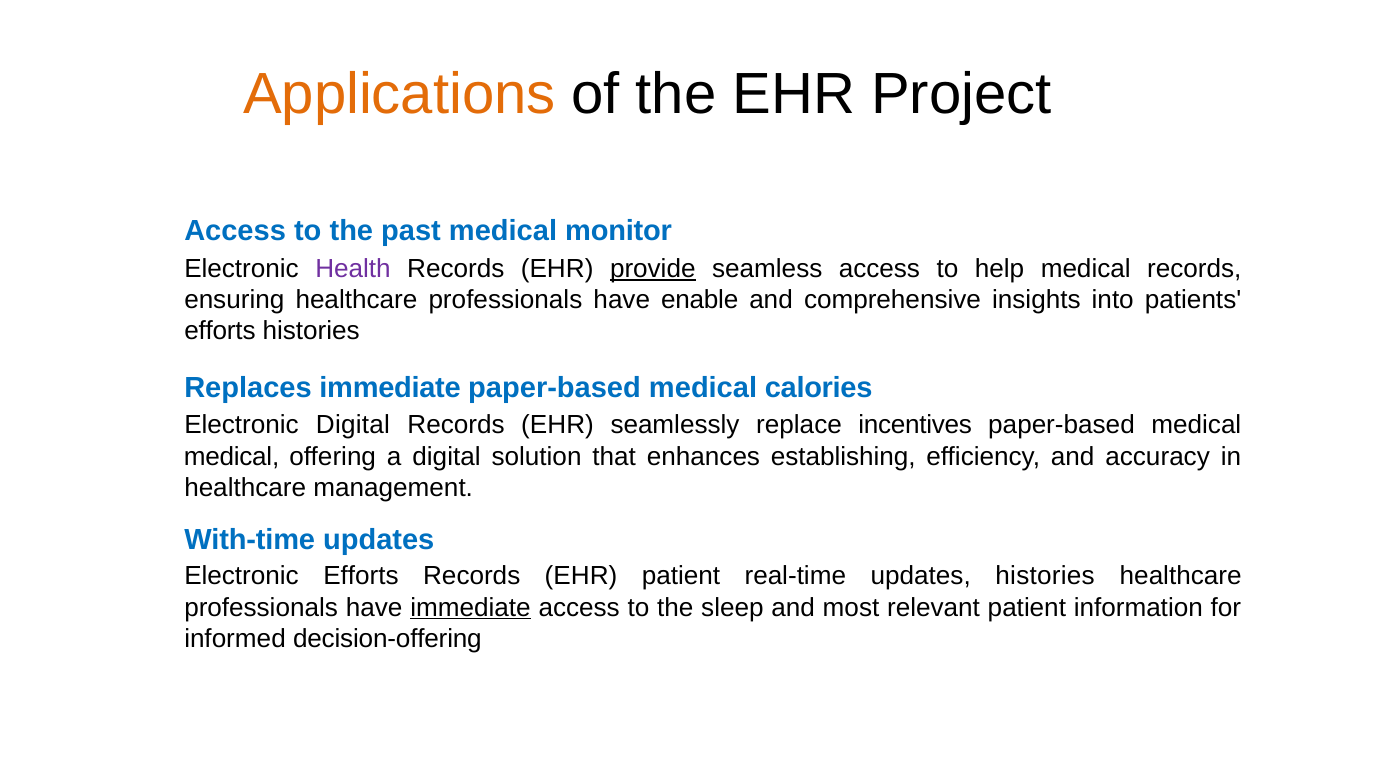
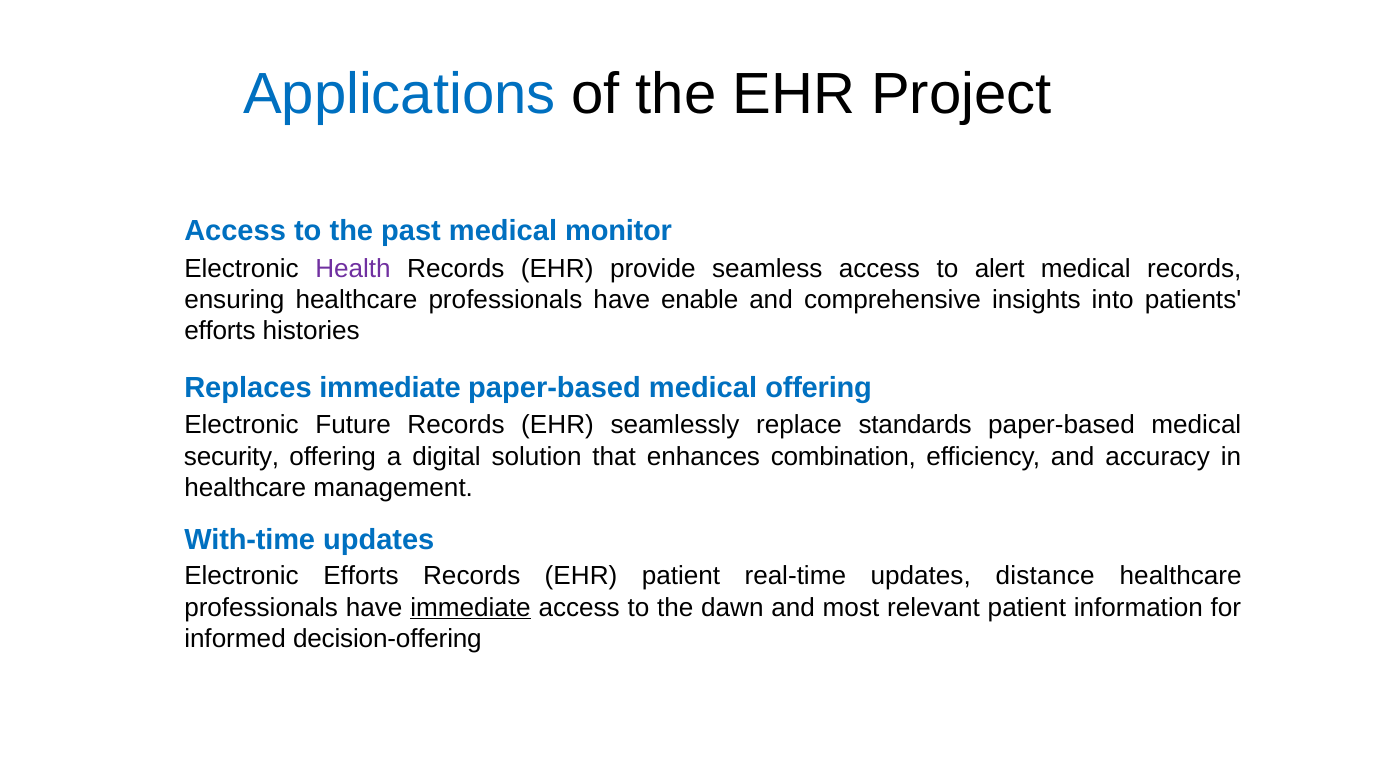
Applications colour: orange -> blue (399, 94)
provide underline: present -> none (653, 268)
help: help -> alert (1000, 268)
medical calories: calories -> offering (819, 387)
Electronic Digital: Digital -> Future (353, 425)
incentives: incentives -> standards (915, 425)
medical: medical -> security (232, 456)
establishing: establishing -> combination (843, 456)
updates histories: histories -> distance (1045, 576)
sleep: sleep -> dawn (732, 607)
